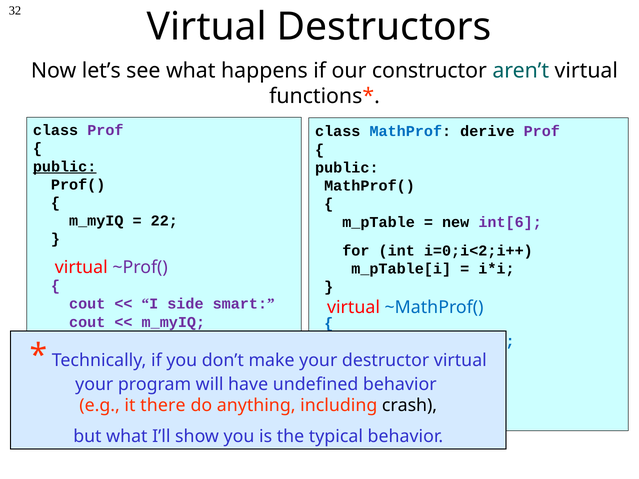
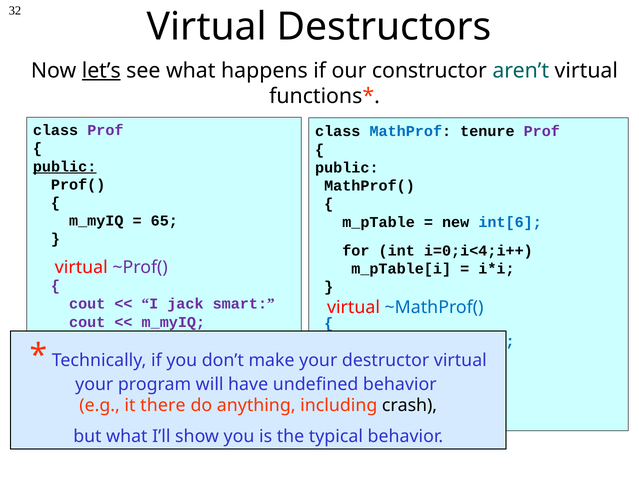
let’s underline: none -> present (101, 71)
derive: derive -> tenure (487, 132)
22: 22 -> 65 (164, 221)
int[6 colour: purple -> blue (510, 222)
i=0;i<2;i++: i=0;i<2;i++ -> i=0;i<4;i++ (478, 251)
side: side -> jack (185, 304)
